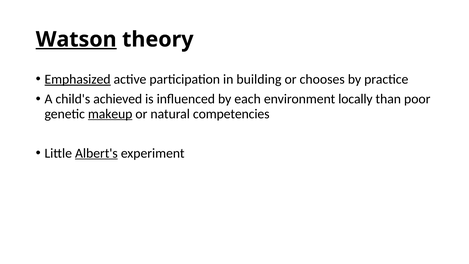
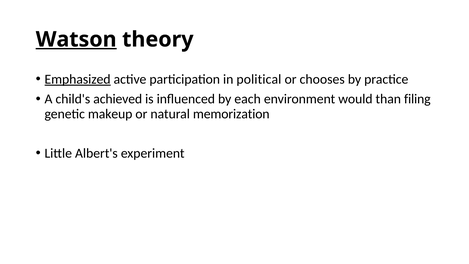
building: building -> political (259, 79)
locally: locally -> would (355, 99)
poor: poor -> filing (417, 99)
makeup underline: present -> none (110, 114)
competencies: competencies -> memorization (231, 114)
Albert's underline: present -> none (96, 153)
